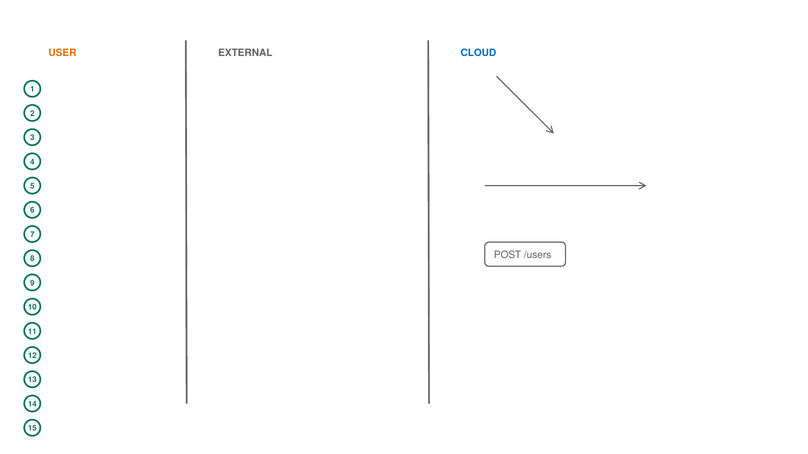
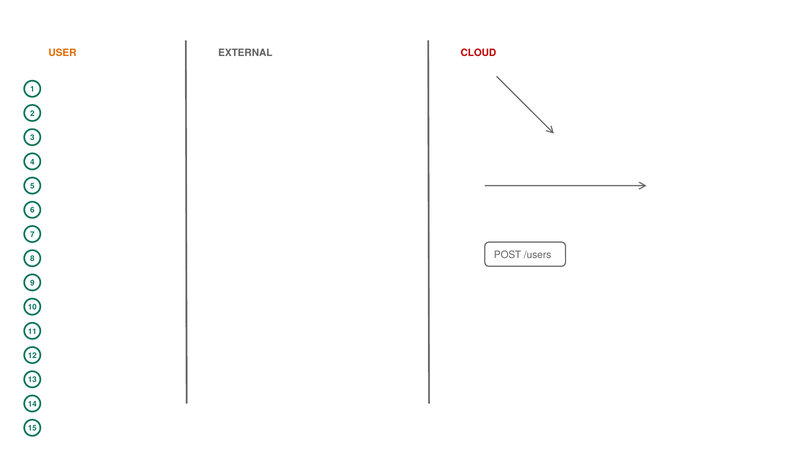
CLOUD colour: blue -> red (478, 53)
